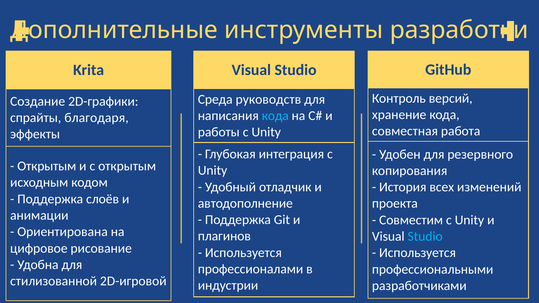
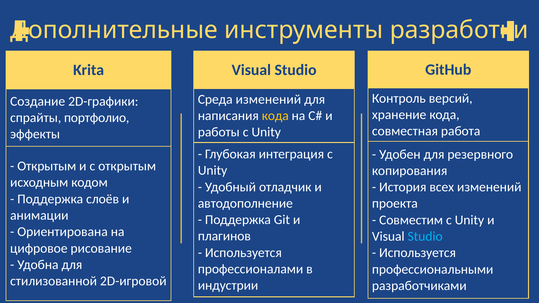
Среда руководств: руководств -> изменений (268, 99)
кода colour: light blue -> yellow (275, 116)
благодаря: благодаря -> портфолио (97, 118)
